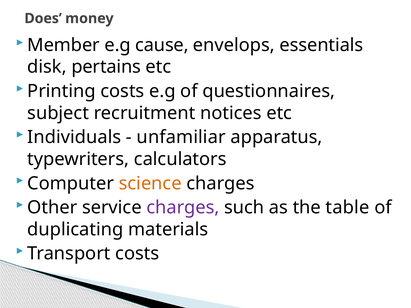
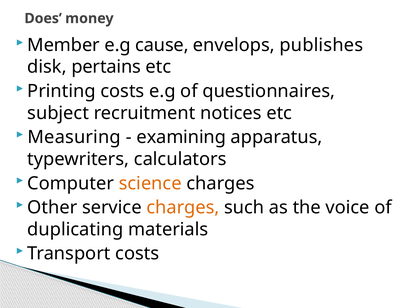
essentials: essentials -> publishes (321, 45)
Individuals: Individuals -> Measuring (74, 137)
unfamiliar: unfamiliar -> examining (181, 137)
charges colour: purple -> orange (183, 208)
table: table -> voice (348, 208)
